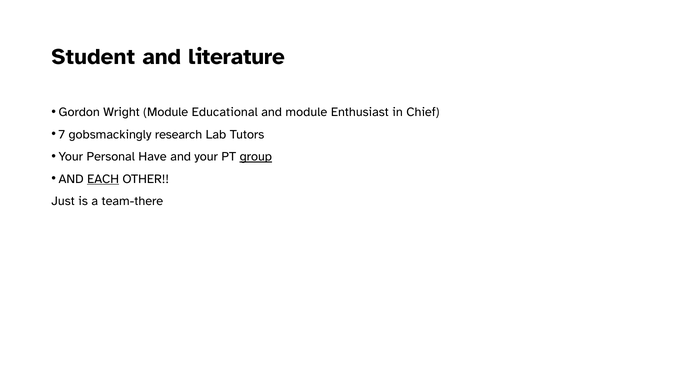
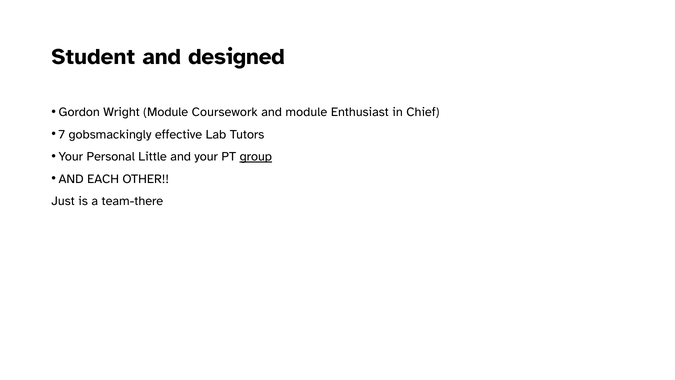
literature: literature -> designed (236, 57)
Educational: Educational -> Coursework (225, 112)
research: research -> effective (179, 134)
Have: Have -> Little (153, 157)
EACH underline: present -> none (103, 179)
